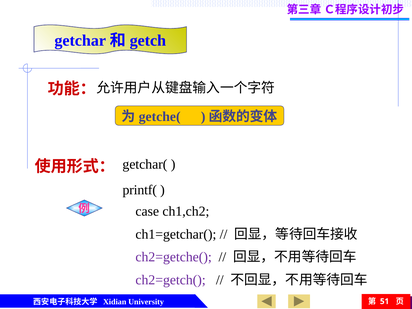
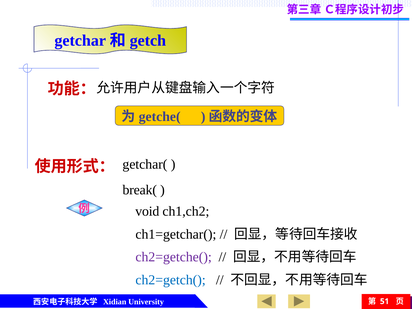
printf(: printf( -> break( (140, 190)
case: case -> void (147, 211)
ch2=getch( colour: purple -> blue (171, 280)
